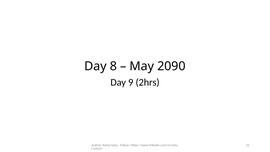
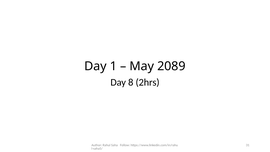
8: 8 -> 1 (113, 66)
2090: 2090 -> 2089 (171, 66)
9: 9 -> 8 (131, 82)
